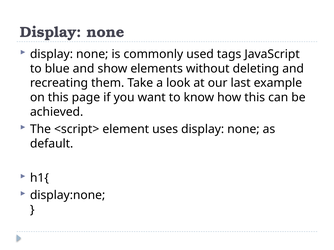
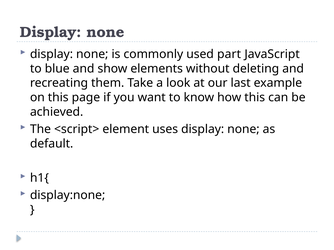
tags: tags -> part (229, 54)
